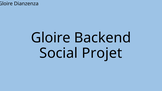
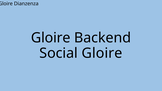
Social Projet: Projet -> Gloire (102, 53)
